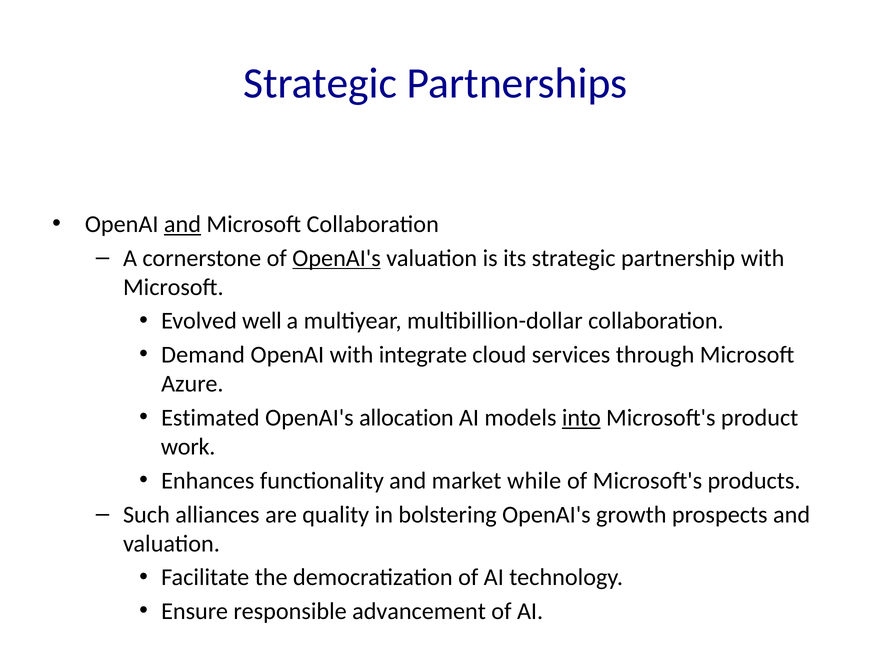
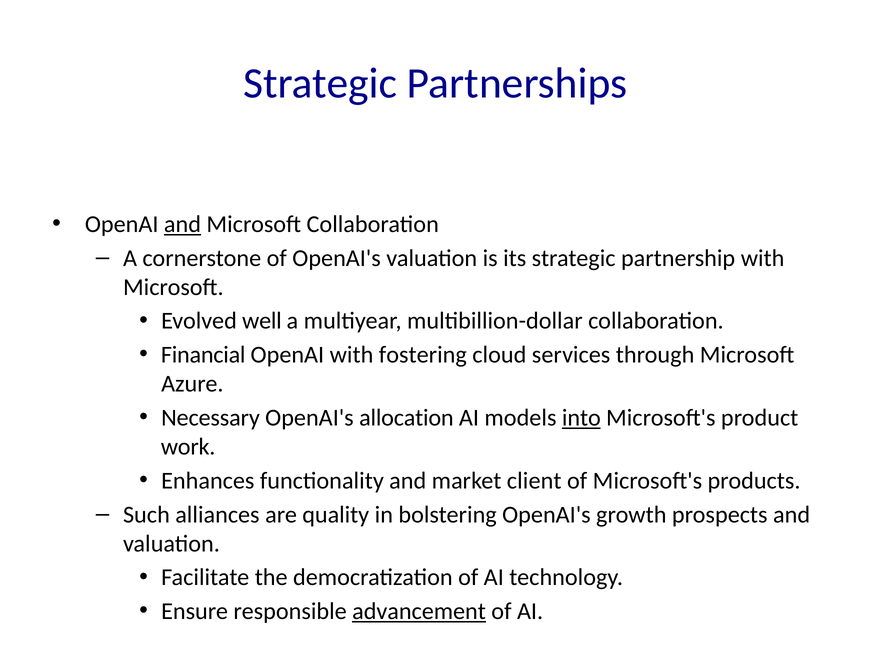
OpenAI's underline: present -> none (337, 258)
Demand: Demand -> Financial (203, 355)
integrate: integrate -> fostering (423, 355)
Estimated: Estimated -> Necessary (210, 418)
while: while -> client (534, 481)
advancement underline: none -> present (419, 612)
